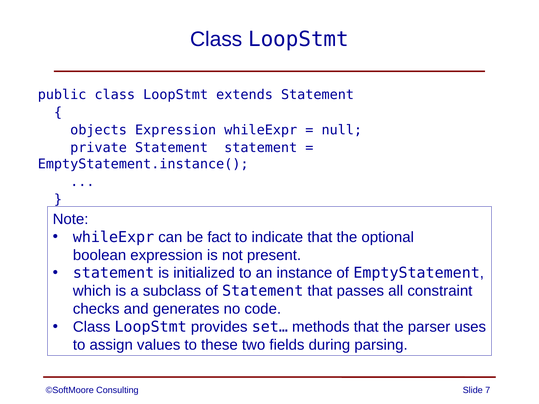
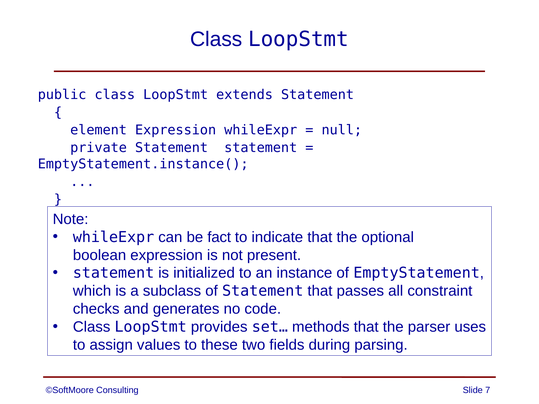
objects: objects -> element (99, 130)
